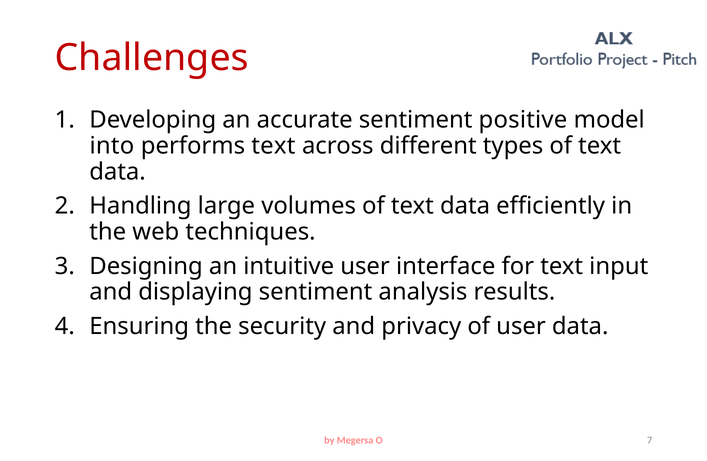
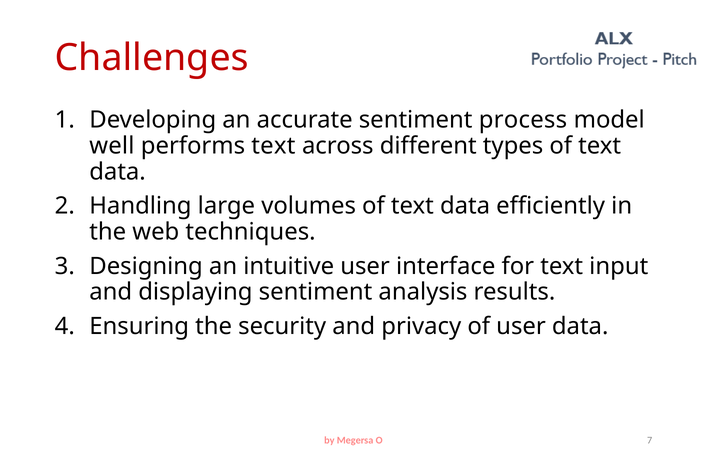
positive: positive -> process (523, 120)
into: into -> well (112, 146)
